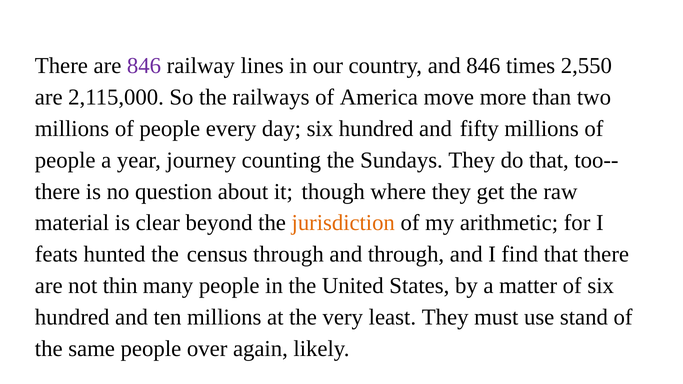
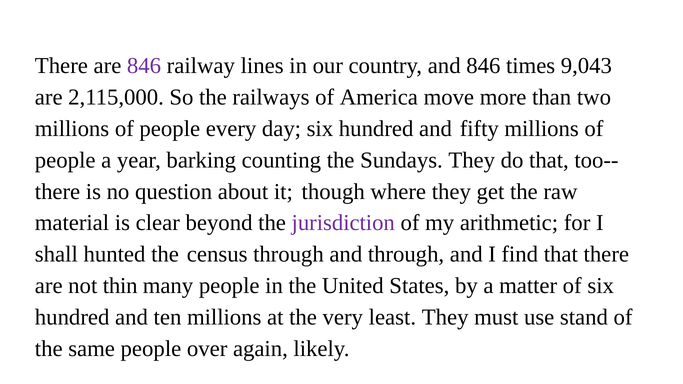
2,550: 2,550 -> 9,043 (586, 66)
journey: journey -> barking (201, 160)
jurisdiction colour: orange -> purple (343, 223)
feats: feats -> shall (56, 254)
